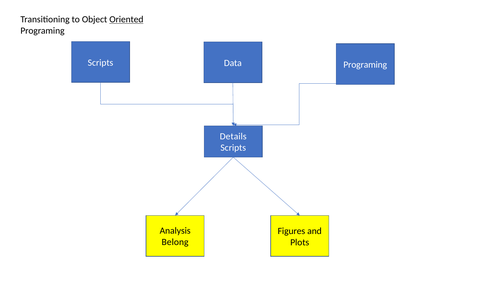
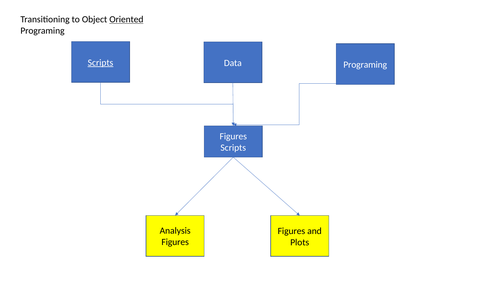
Scripts underline: none -> present (100, 63)
Details: Details -> Figures (233, 137)
Belong: Belong -> Figures (175, 243)
